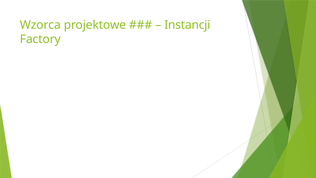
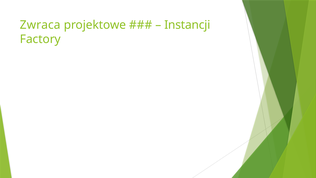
Wzorca: Wzorca -> Zwraca (40, 25)
